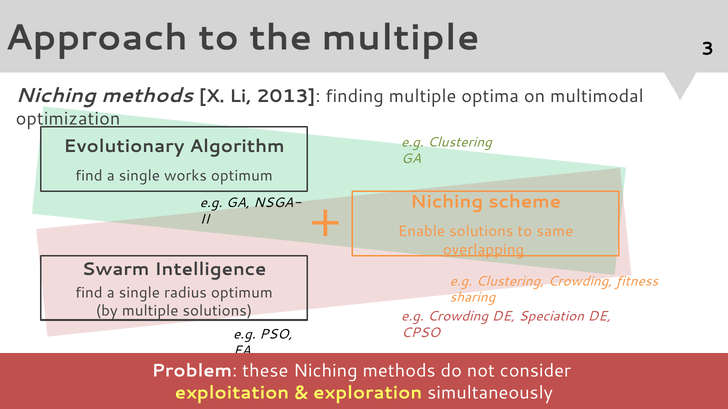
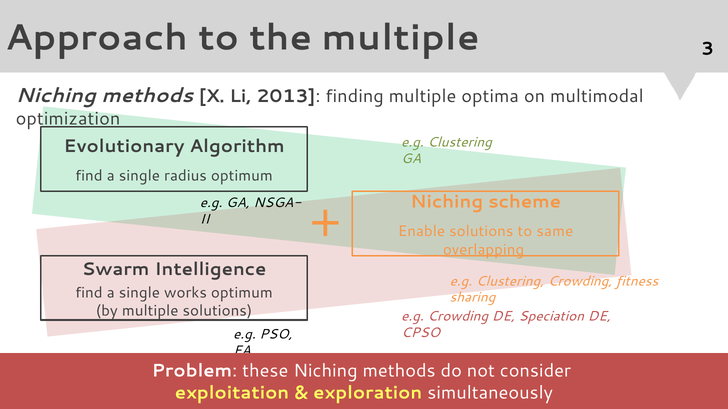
works: works -> radius (185, 176)
radius: radius -> works (185, 293)
